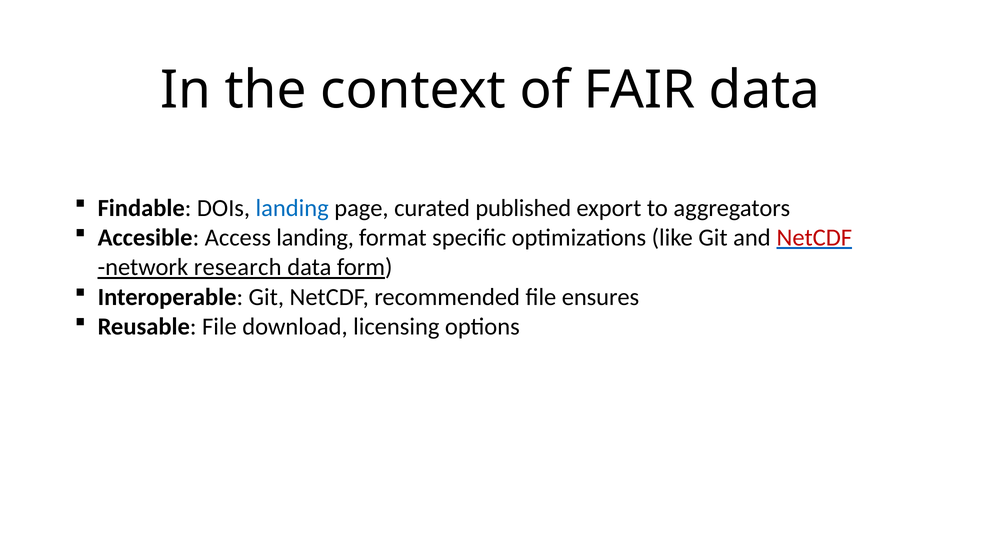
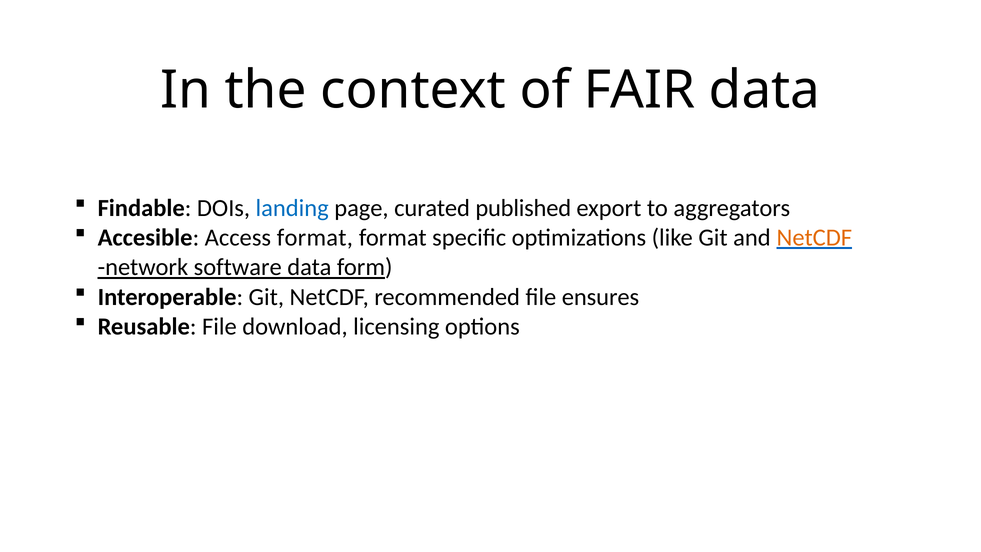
Access landing: landing -> format (315, 237)
NetCDF colour: red -> orange (814, 237)
research: research -> software (238, 267)
